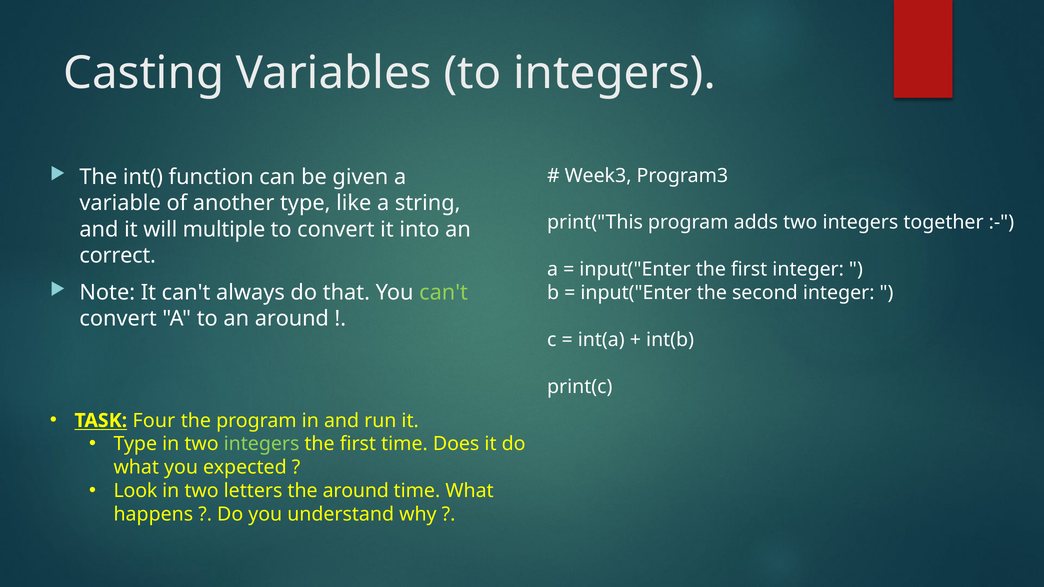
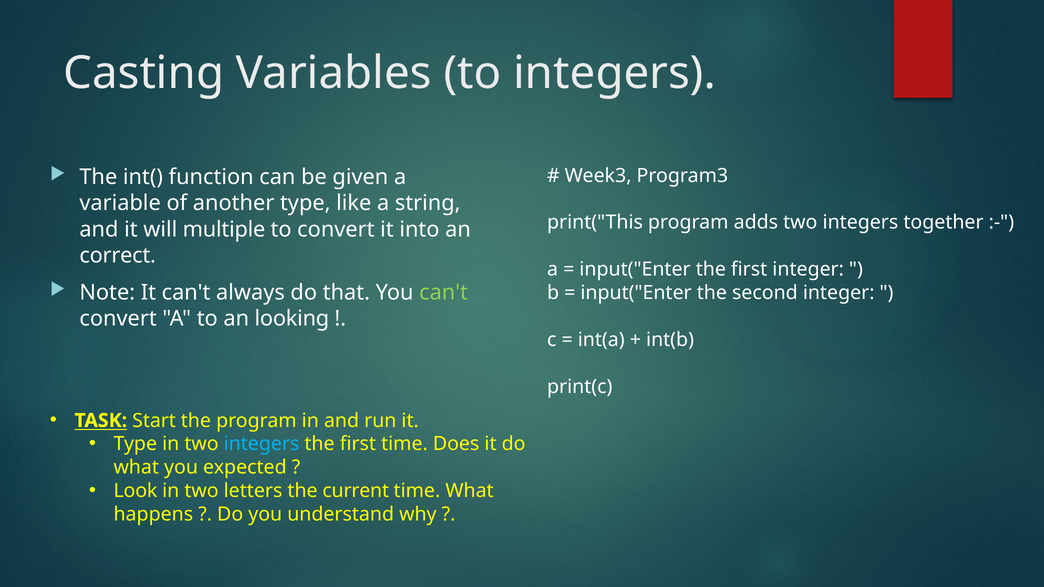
an around: around -> looking (292, 319)
Four: Four -> Start (154, 421)
integers colour: light green -> light blue (262, 444)
the around: around -> current (356, 491)
